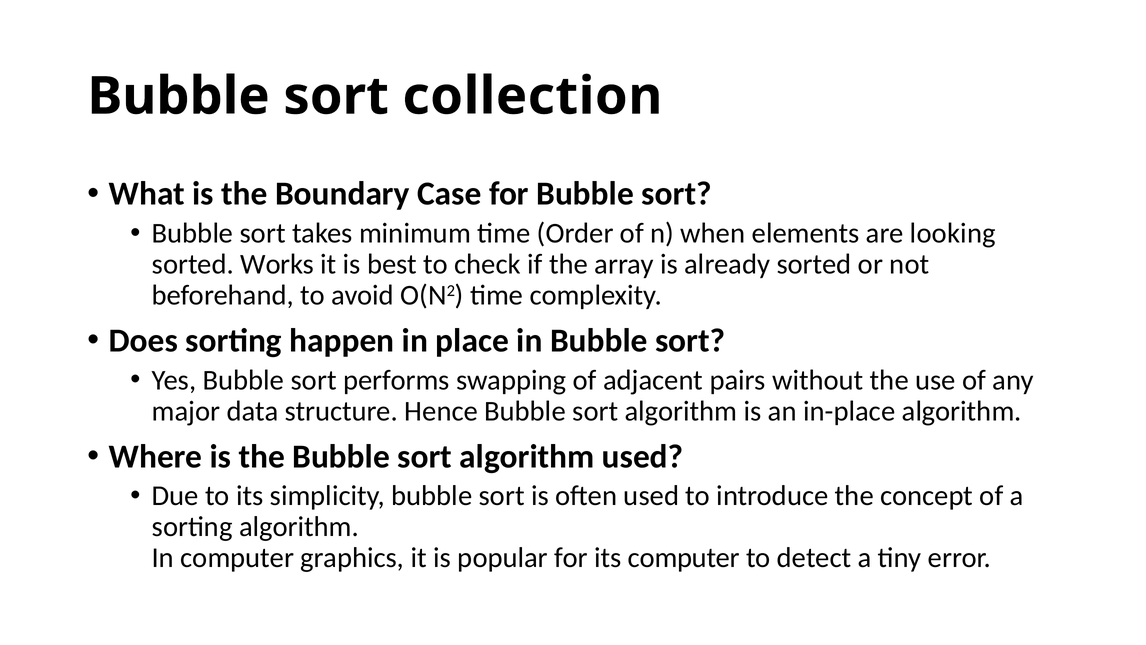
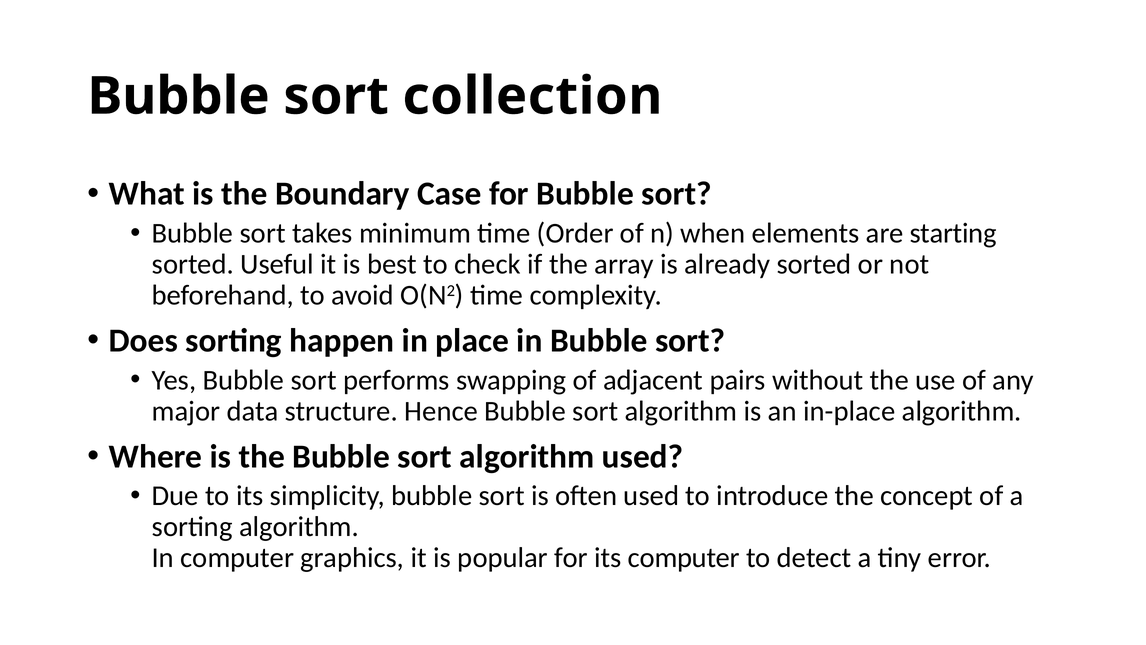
looking: looking -> starting (953, 233)
Works: Works -> Useful (277, 264)
